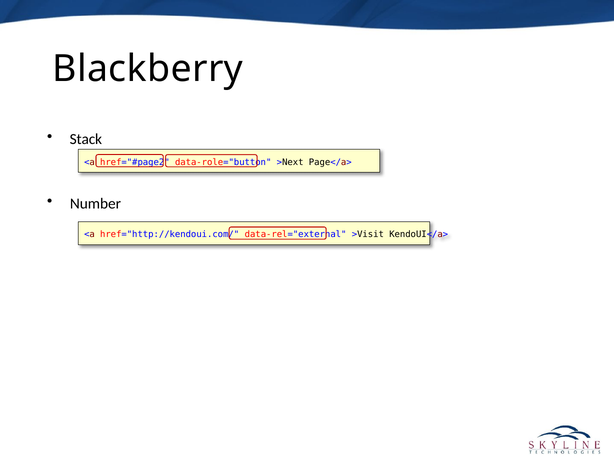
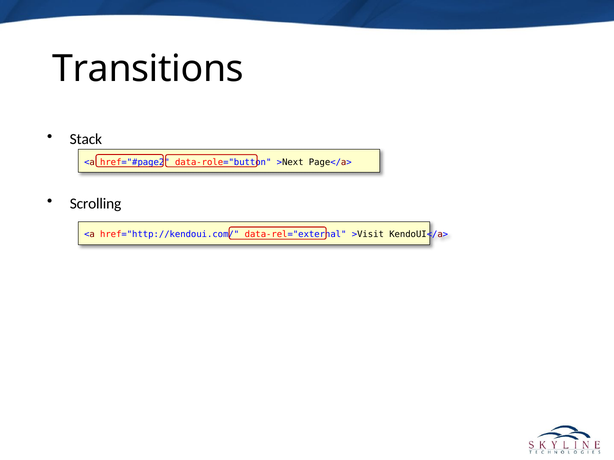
Blackberry: Blackberry -> Transitions (148, 69)
Number: Number -> Scrolling (96, 204)
